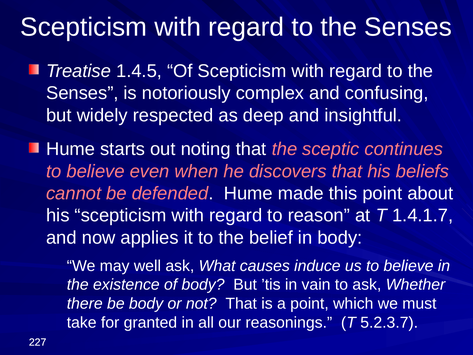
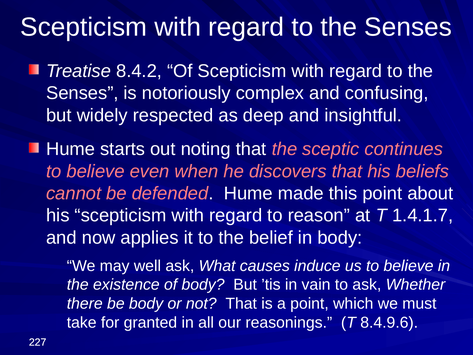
1.4.5: 1.4.5 -> 8.4.2 (139, 71)
5.2.3.7: 5.2.3.7 -> 8.4.9.6 (389, 322)
